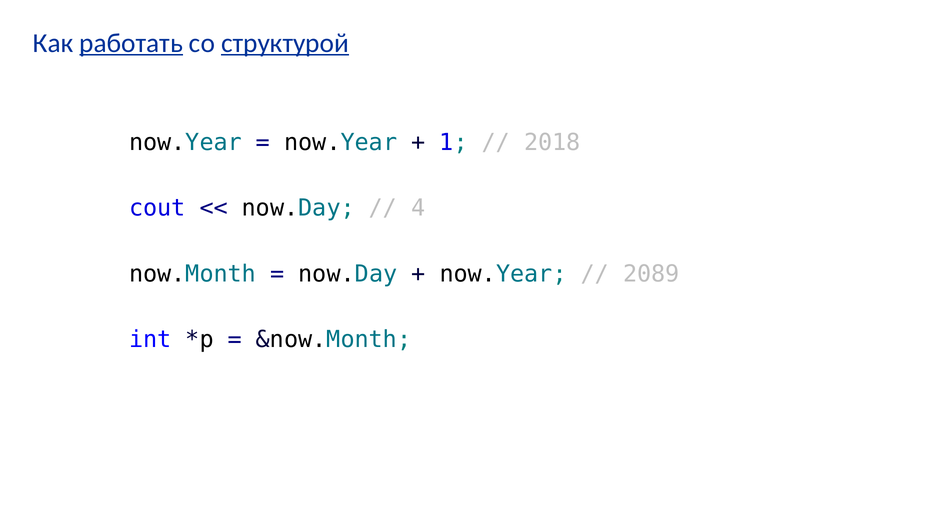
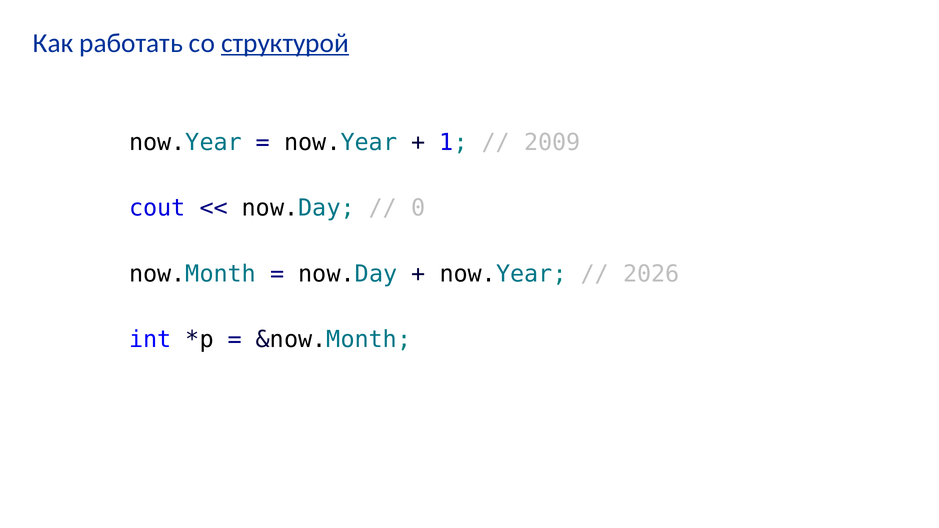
работать underline: present -> none (131, 43)
2018: 2018 -> 2009 (552, 142)
4: 4 -> 0 (418, 208)
2089: 2089 -> 2026 (651, 274)
